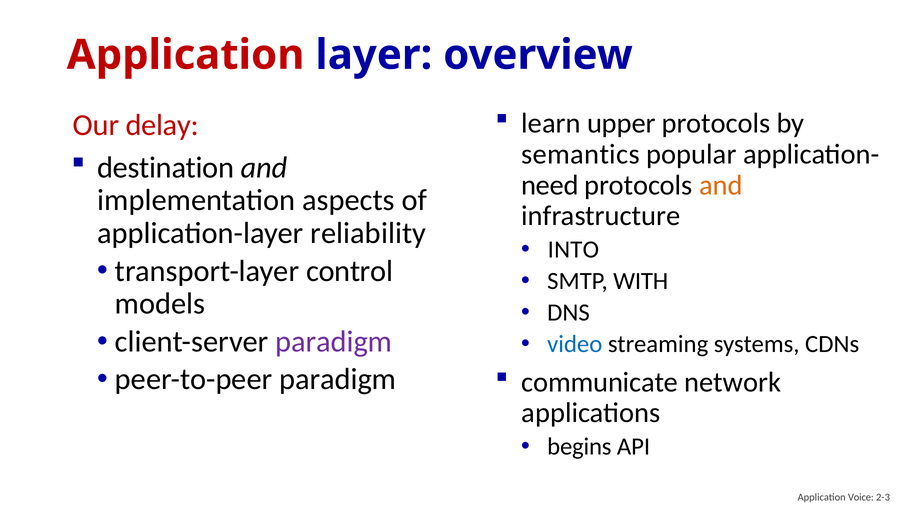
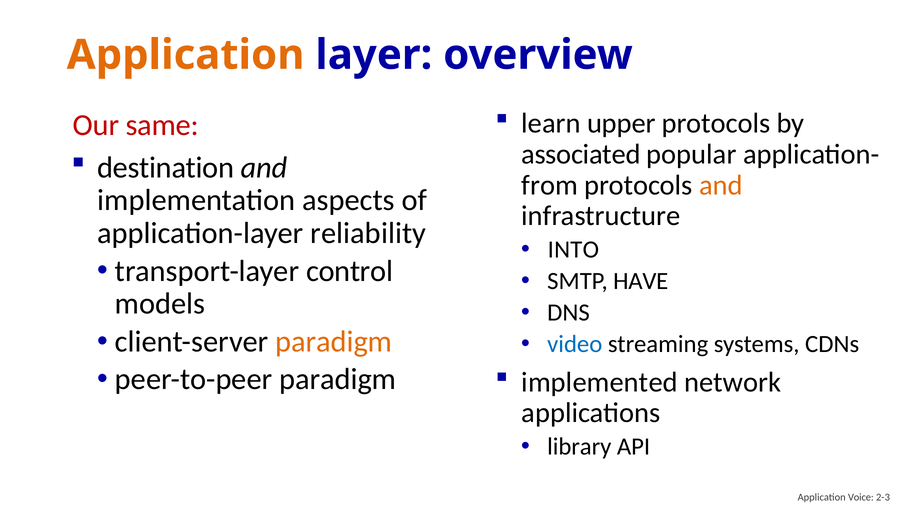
Application colour: red -> orange (186, 55)
delay: delay -> same (162, 125)
semantics: semantics -> associated (581, 154)
need: need -> from (550, 185)
WITH: WITH -> HAVE (641, 281)
paradigm colour: purple -> orange (334, 342)
communicate: communicate -> implemented (600, 382)
begins: begins -> library (579, 447)
